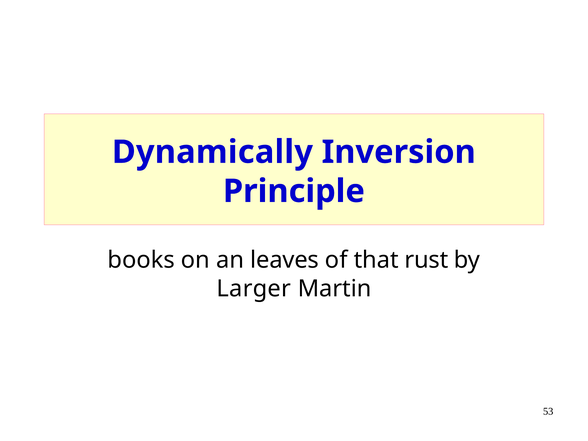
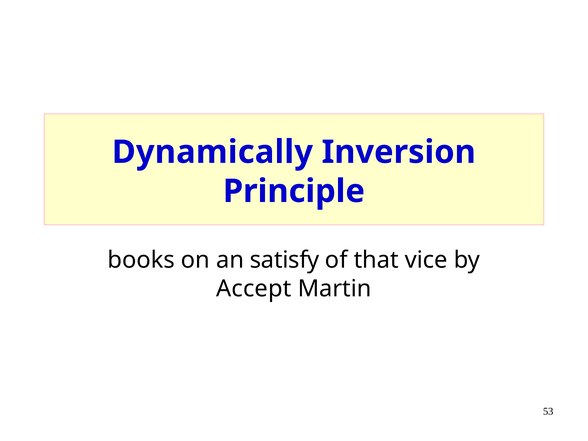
leaves: leaves -> satisfy (285, 260)
rust: rust -> vice (426, 260)
Larger: Larger -> Accept (254, 289)
